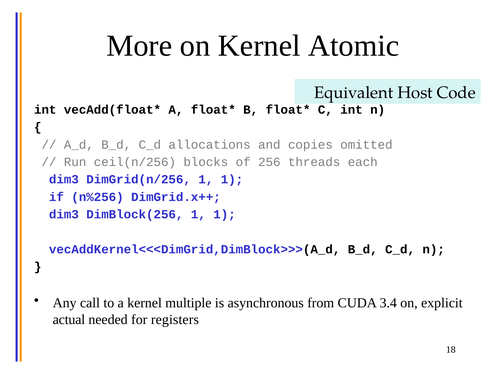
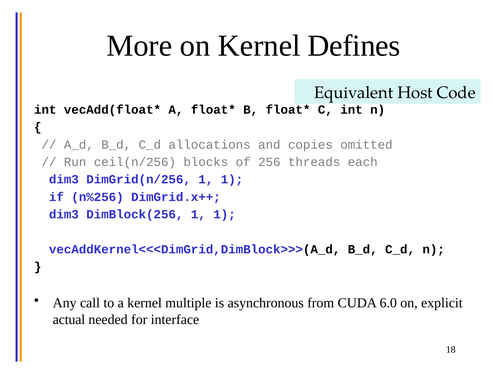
Atomic: Atomic -> Defines (354, 46)
3.4: 3.4 -> 6.0 (388, 303)
registers: registers -> interface (175, 319)
